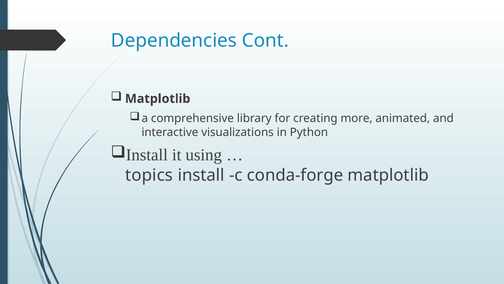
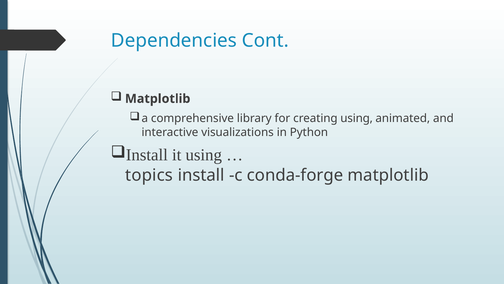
creating more: more -> using (357, 118)
